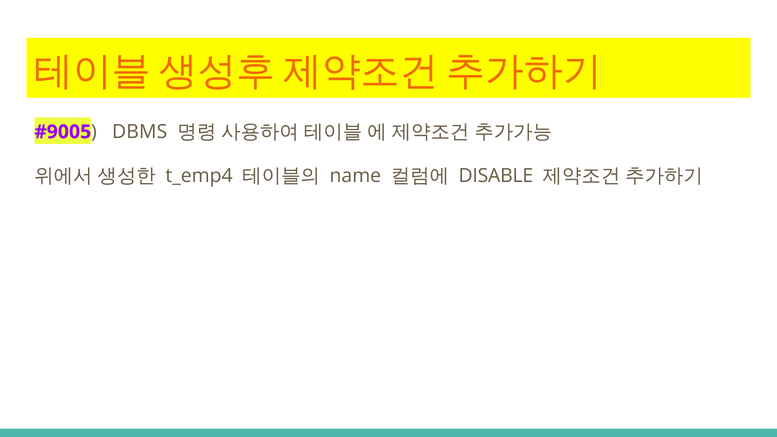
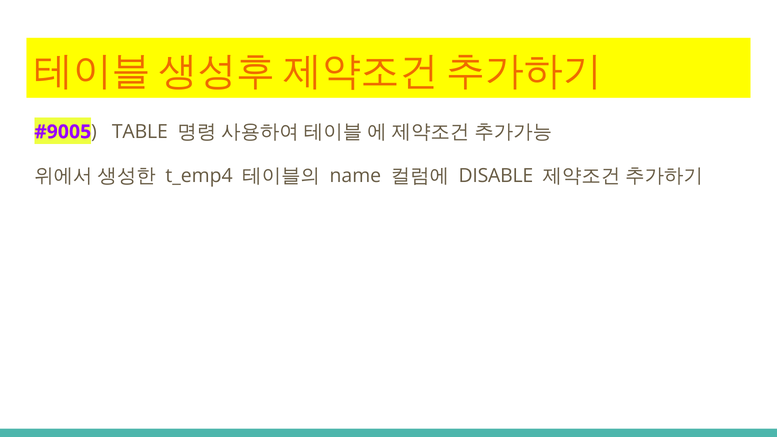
DBMS: DBMS -> TABLE (140, 132)
